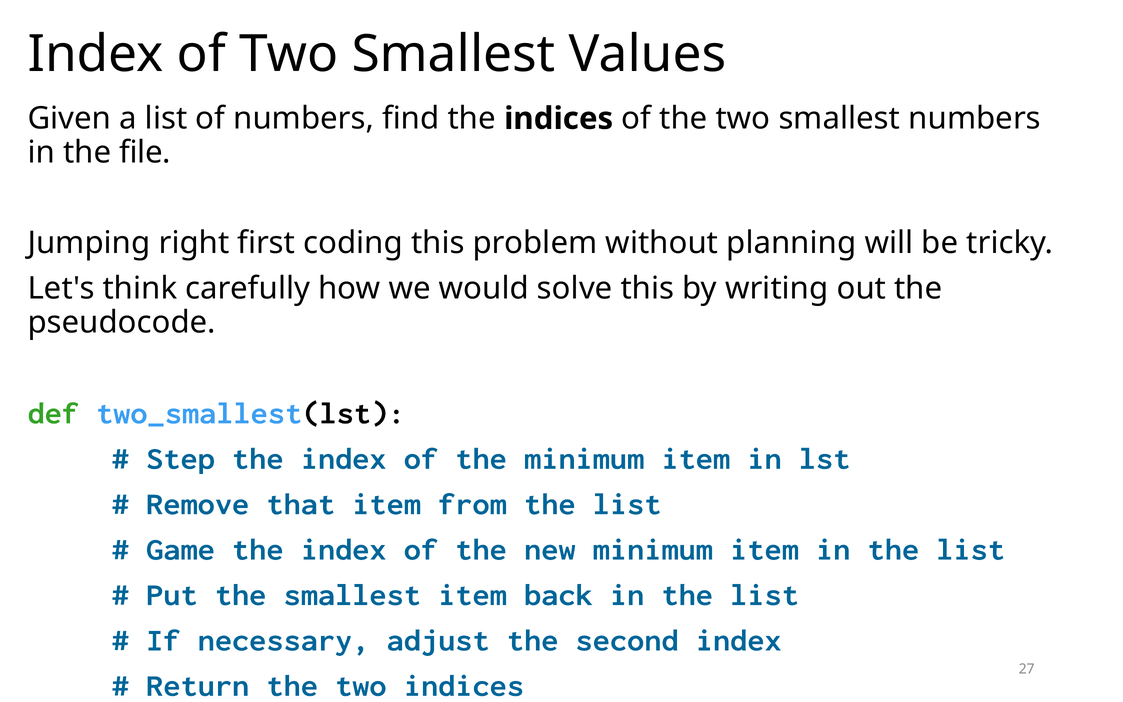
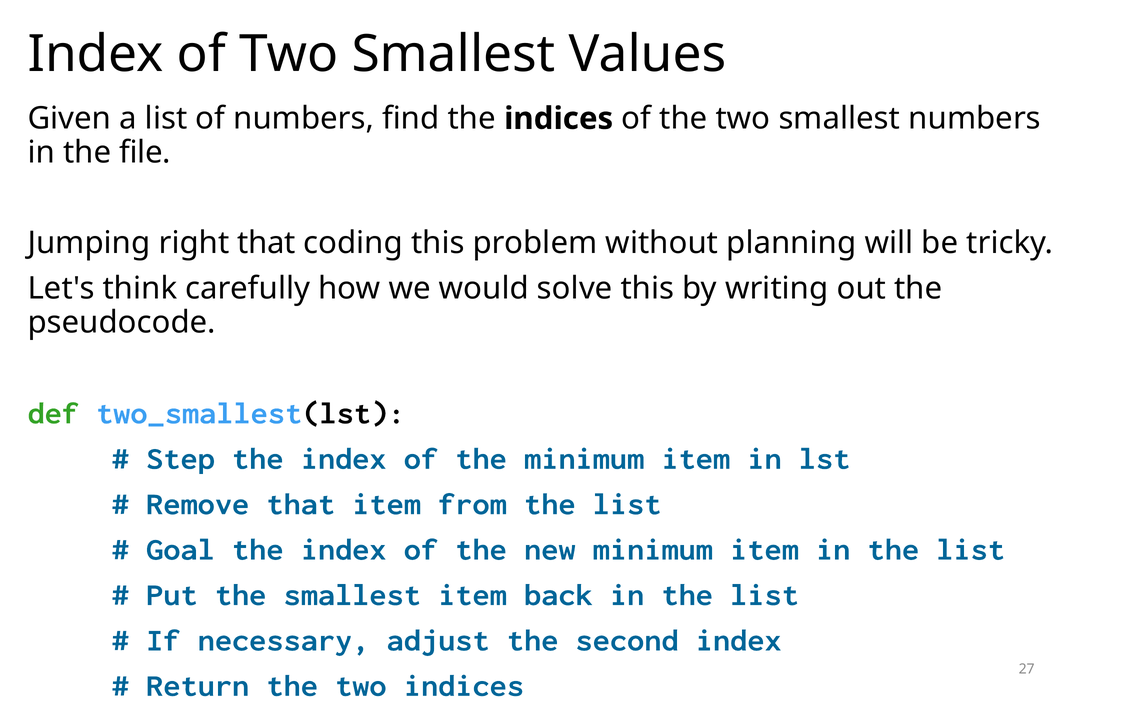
right first: first -> that (266, 243)
Game: Game -> Goal (180, 549)
